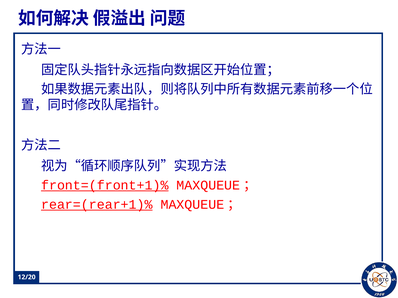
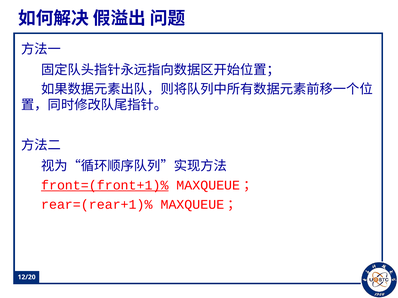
rear=(rear+1)% underline: present -> none (97, 205)
